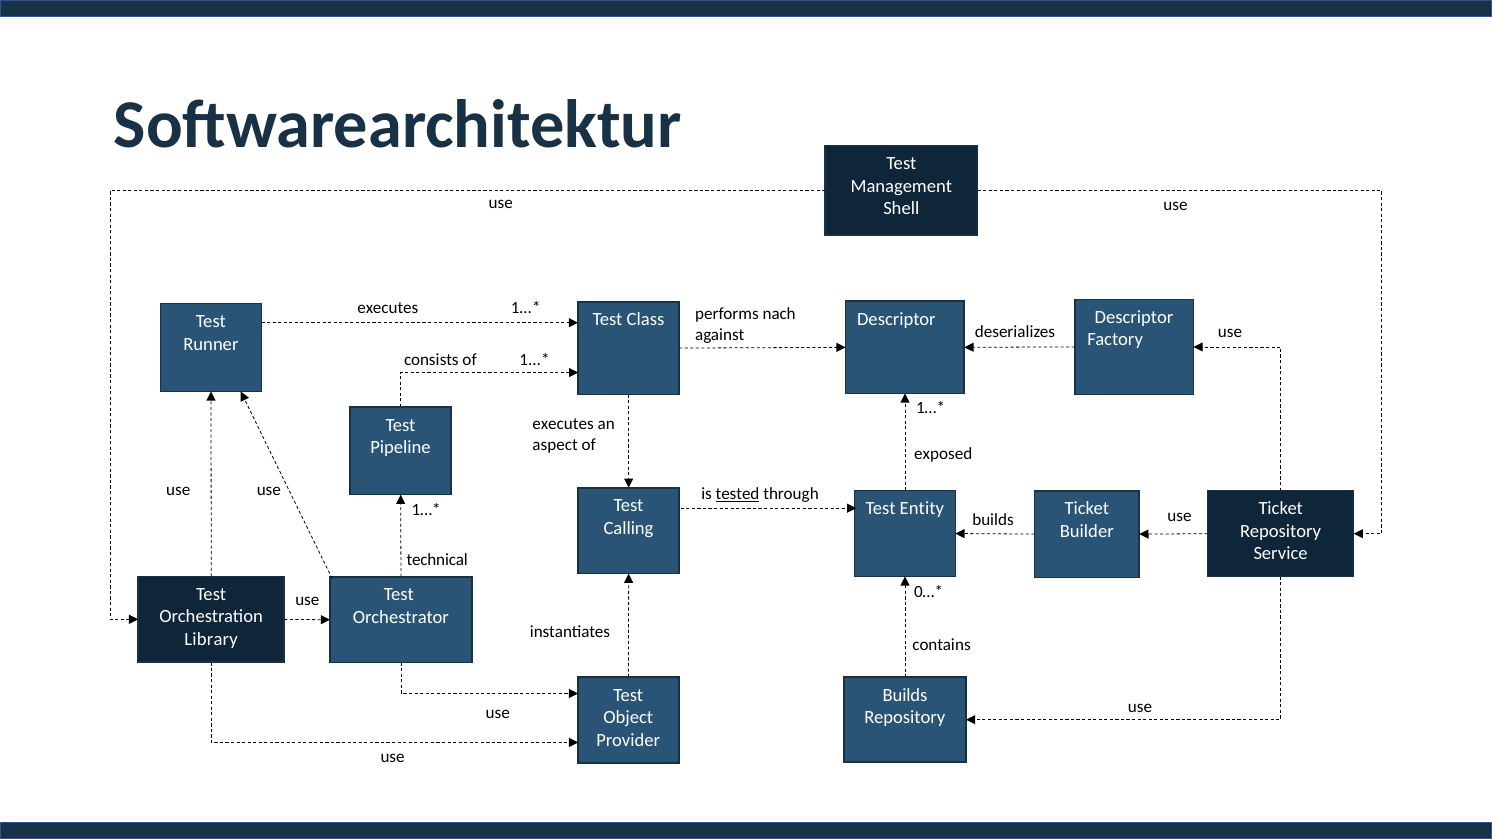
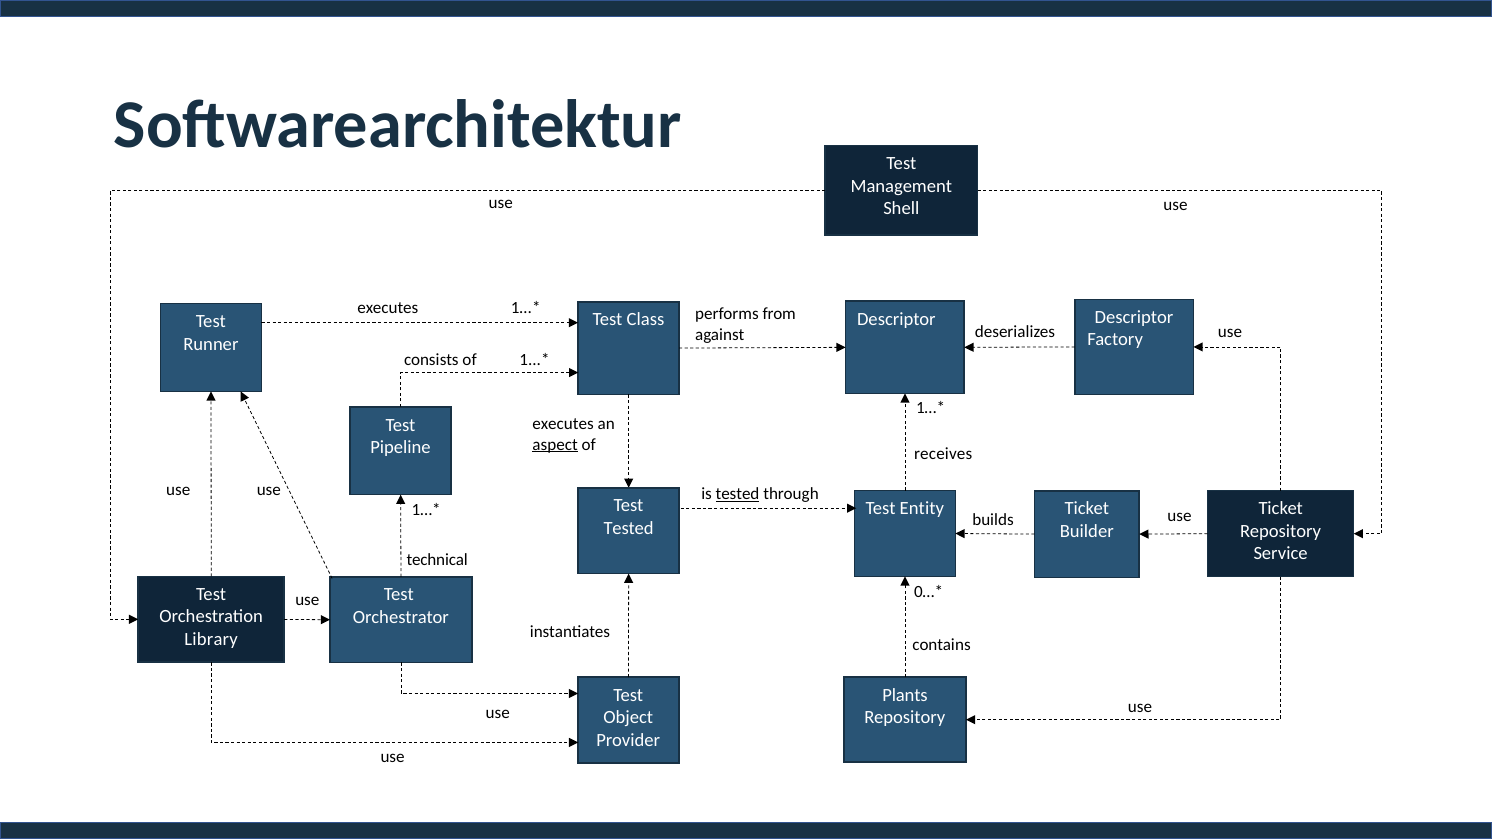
nach: nach -> from (779, 314)
aspect underline: none -> present (555, 445)
exposed: exposed -> receives (943, 454)
Calling: Calling -> Tested (629, 528)
Builds: Builds -> Plants (905, 695)
